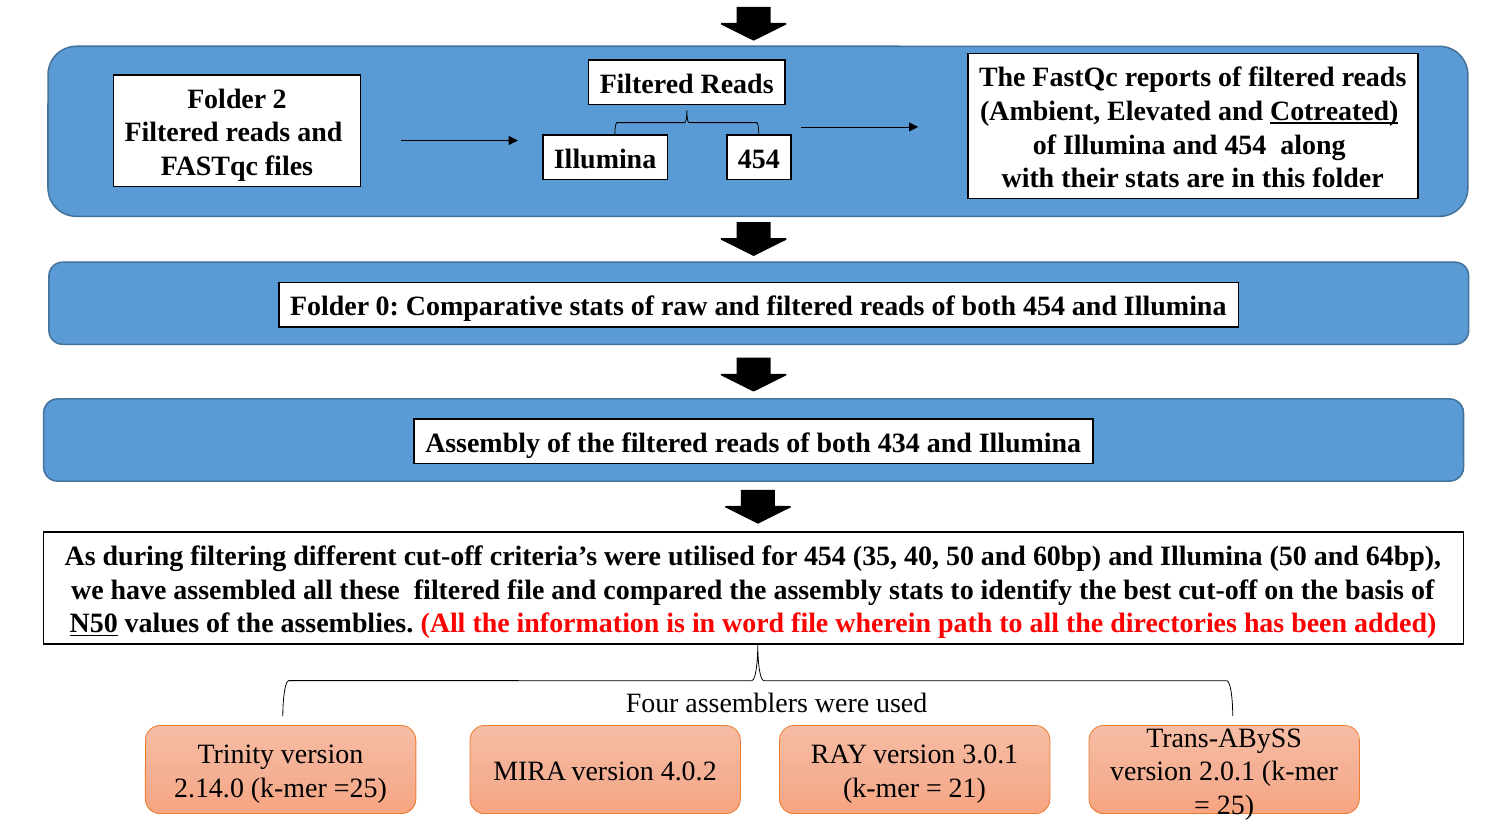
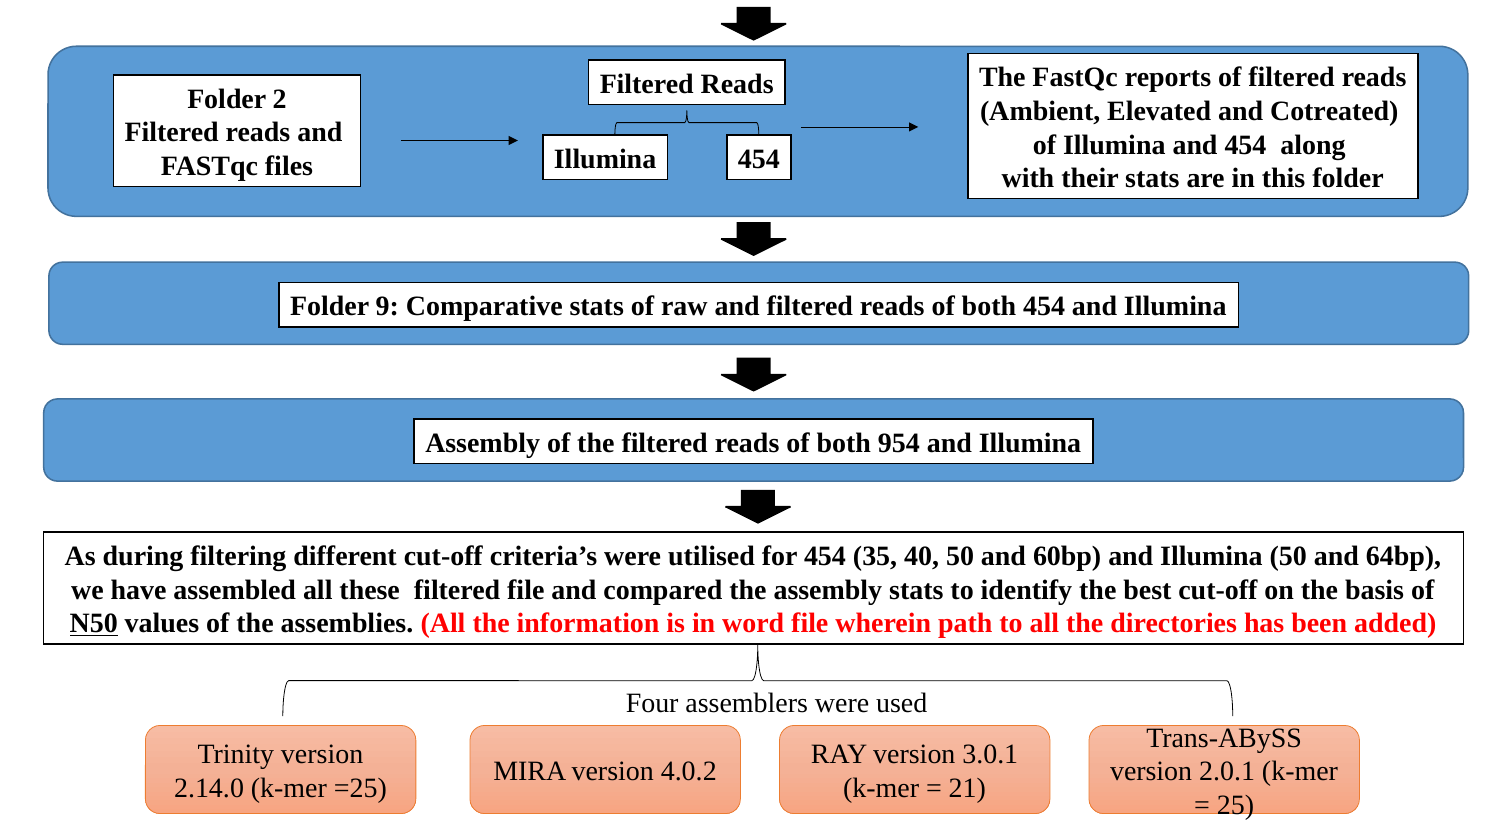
Cotreated underline: present -> none (1334, 111)
0: 0 -> 9 (387, 306)
434: 434 -> 954 (899, 443)
